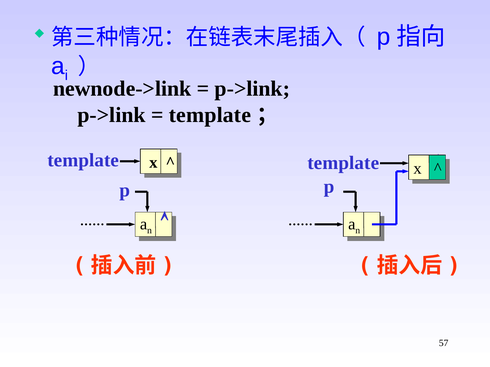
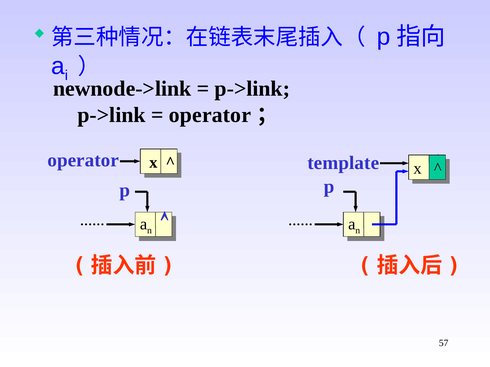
template: template -> operator (210, 115)
template: template -> operator (83, 160)
